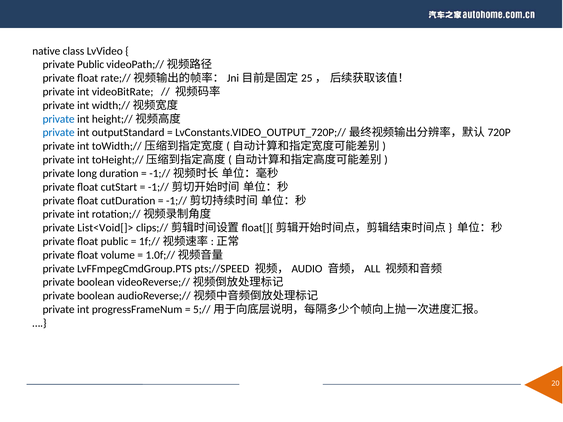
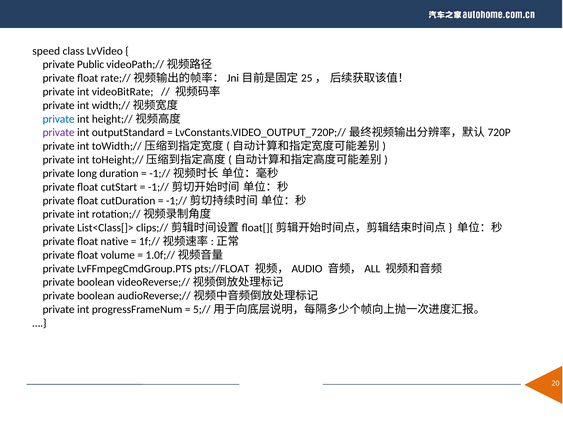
native: native -> speed (46, 51)
private colour: blue -> purple (59, 133)
List<Void[]>: List<Void[]> -> List<Class[]> (105, 228)
float public: public -> native (115, 242)
pts;//SPEED: pts;//SPEED -> pts;//FLOAT (222, 269)
